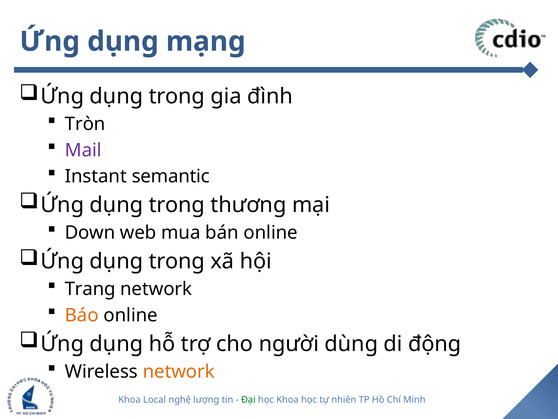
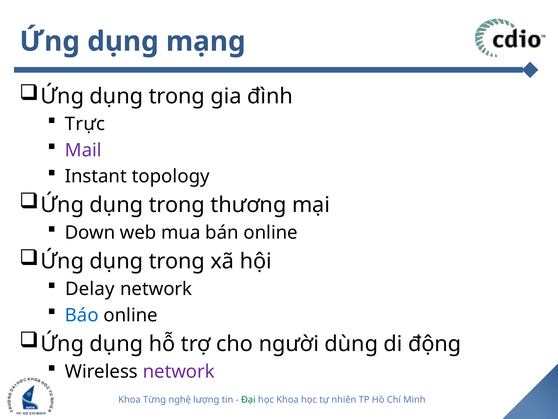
Tròn: Tròn -> Trực (85, 124)
semantic: semantic -> topology (171, 176)
Trang: Trang -> Delay (90, 289)
Báo colour: orange -> blue (82, 315)
network colour: orange -> purple (179, 371)
Local: Local -> Từng (155, 399)
